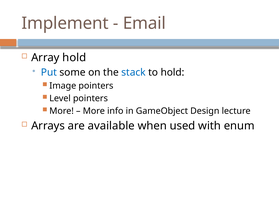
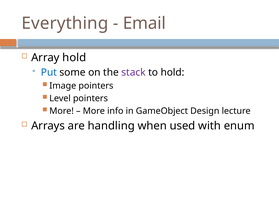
Implement: Implement -> Everything (65, 23)
stack colour: blue -> purple (134, 73)
available: available -> handling (111, 126)
